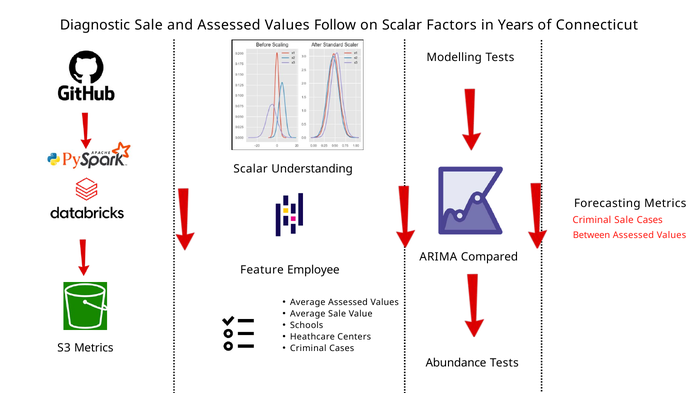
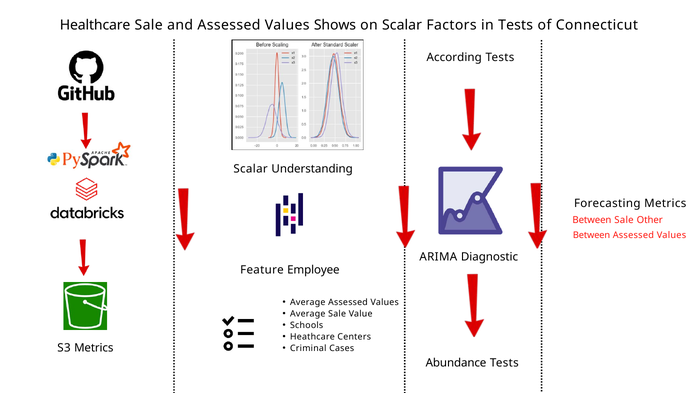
Diagnostic: Diagnostic -> Healthcare (95, 25)
Follow: Follow -> Shows (335, 25)
in Years: Years -> Tests (516, 25)
Modelling: Modelling -> According (454, 58)
Criminal: Criminal -> Between (592, 220)
Sale Cases: Cases -> Other (650, 220)
Compared: Compared -> Diagnostic (490, 257)
